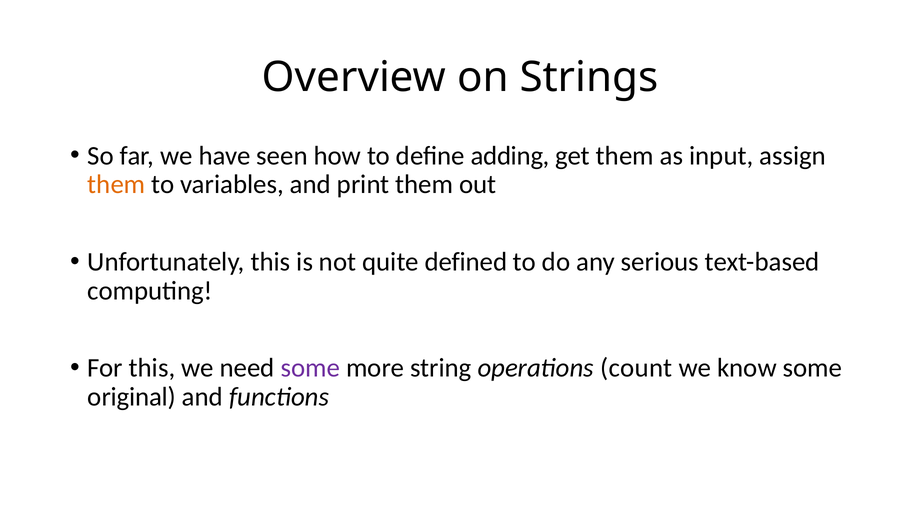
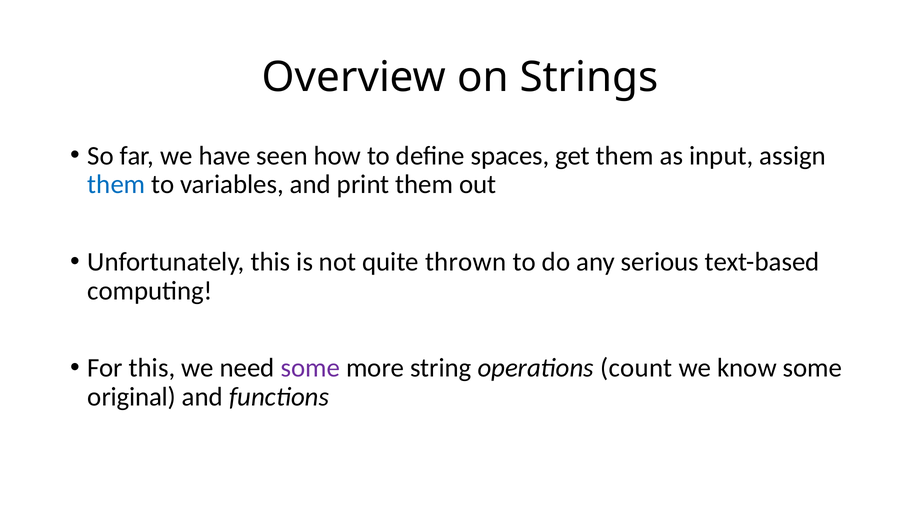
adding: adding -> spaces (510, 156)
them colour: orange -> blue (116, 185)
defined: defined -> thrown (466, 262)
